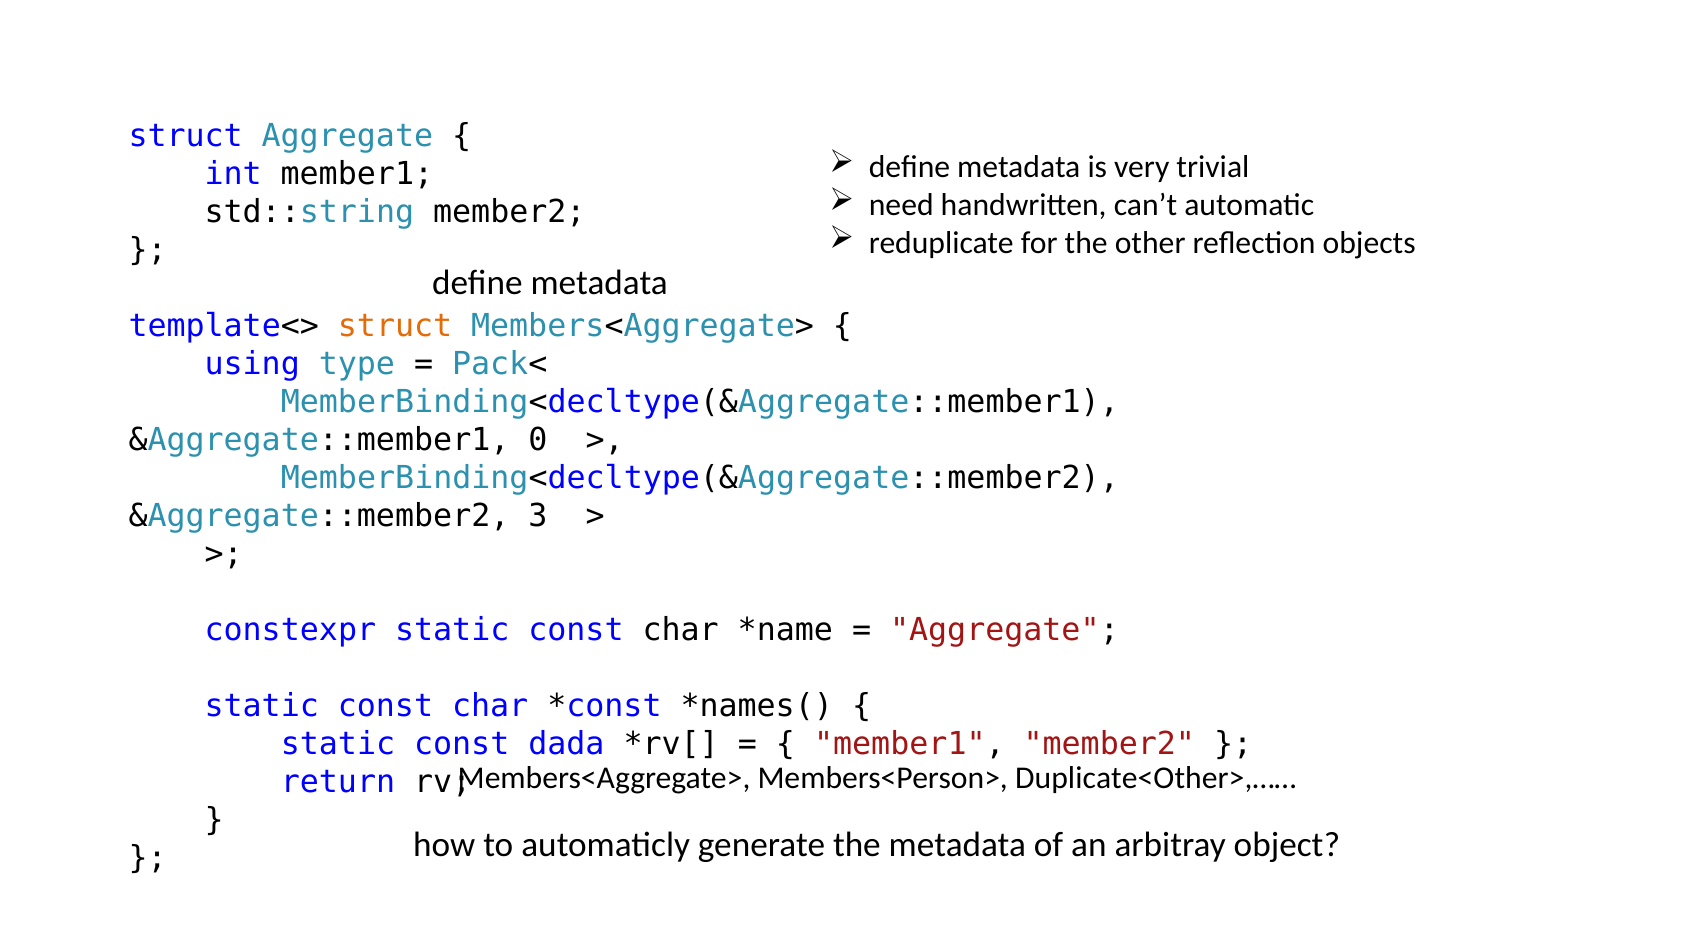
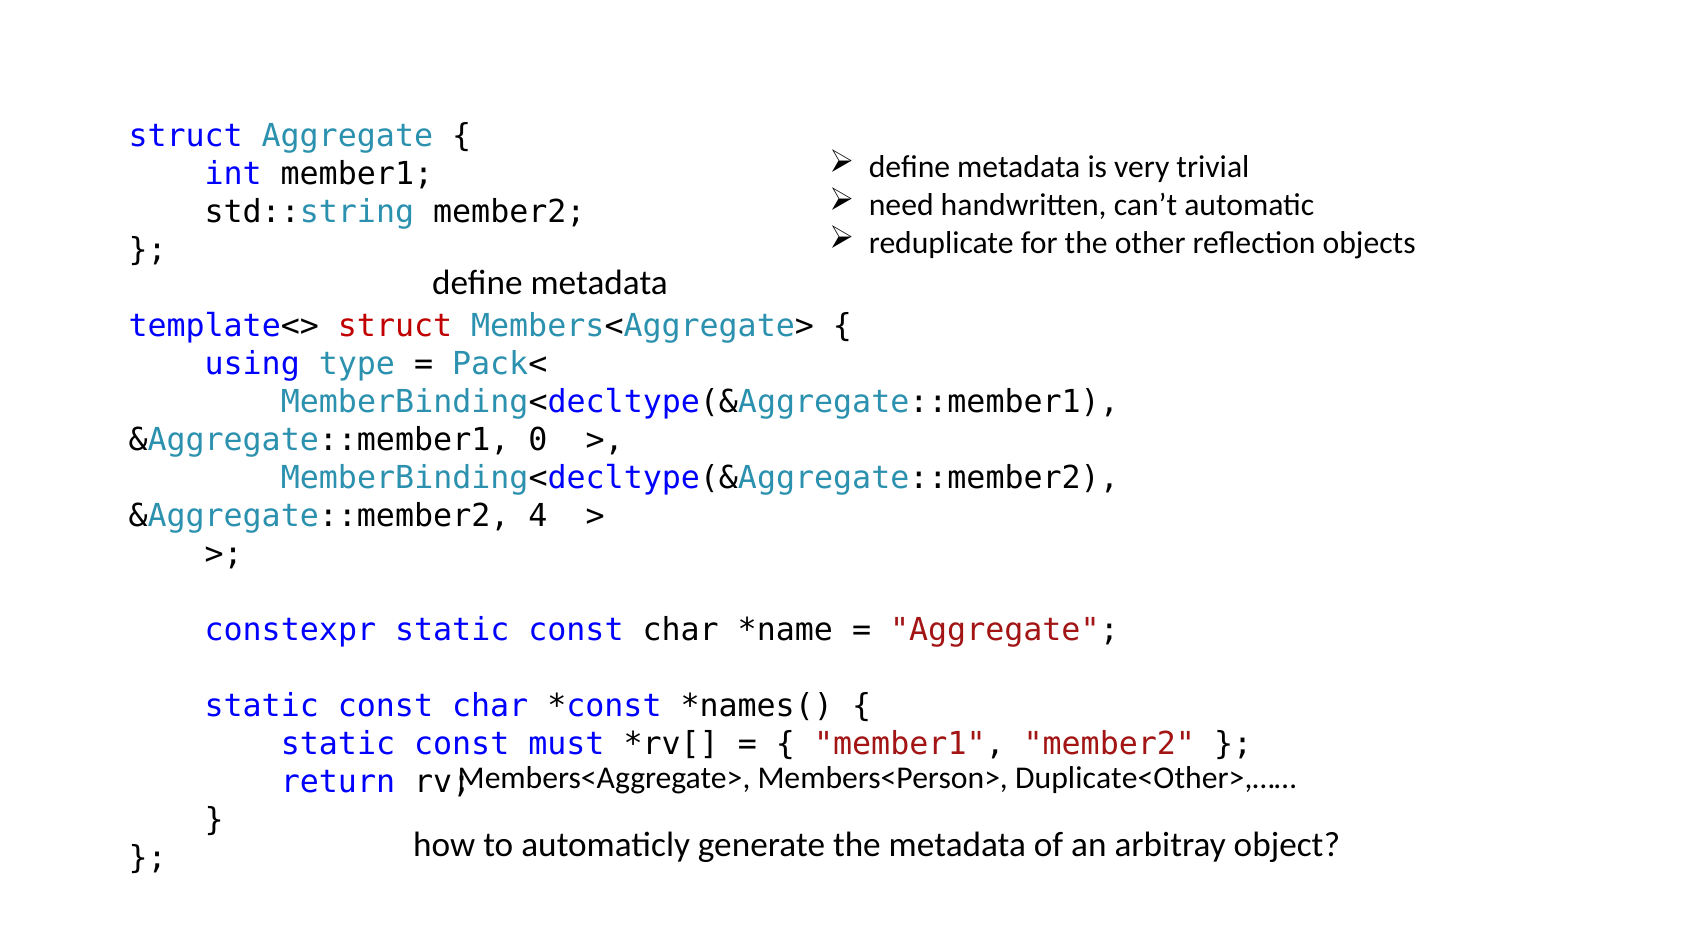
struct colour: orange -> red (395, 326)
3: 3 -> 4 (538, 516)
dada: dada -> must (566, 744)
